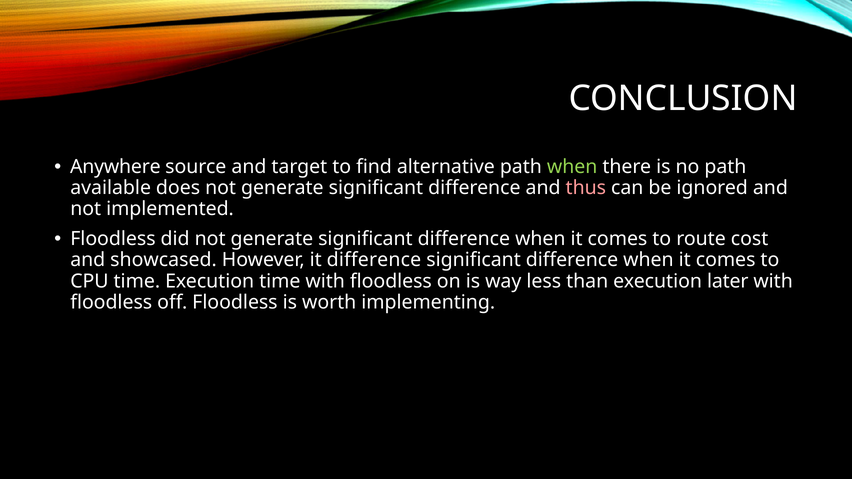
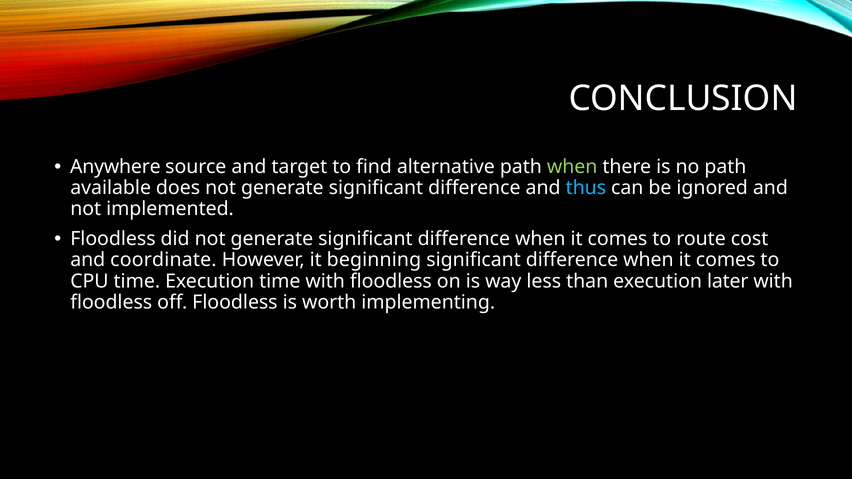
thus colour: pink -> light blue (586, 188)
showcased: showcased -> coordinate (163, 260)
it difference: difference -> beginning (374, 260)
